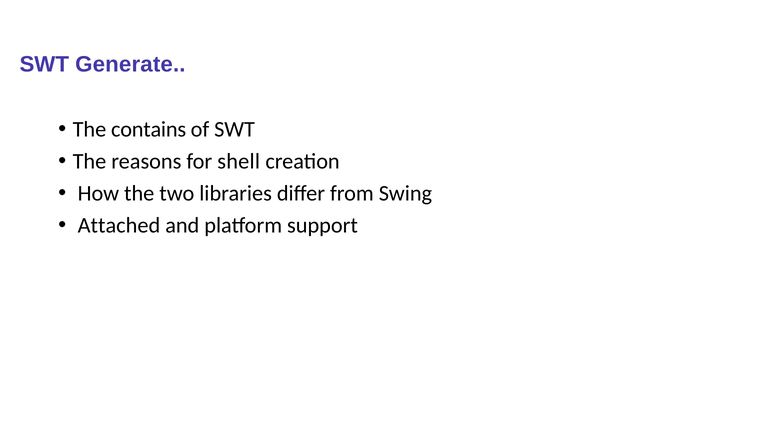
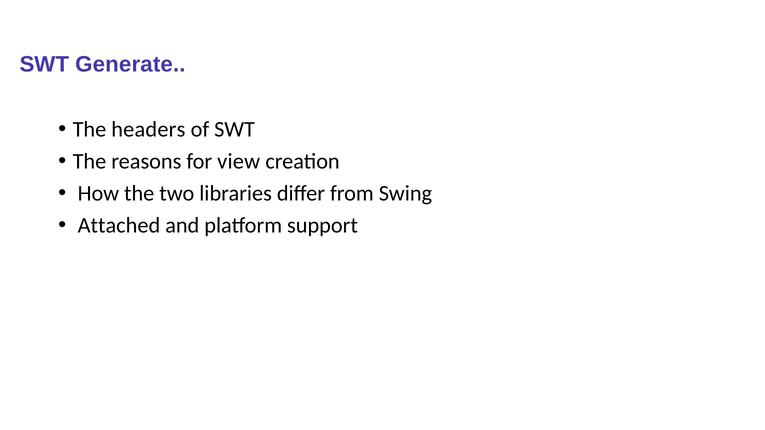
contains: contains -> headers (148, 129)
shell: shell -> view (239, 161)
